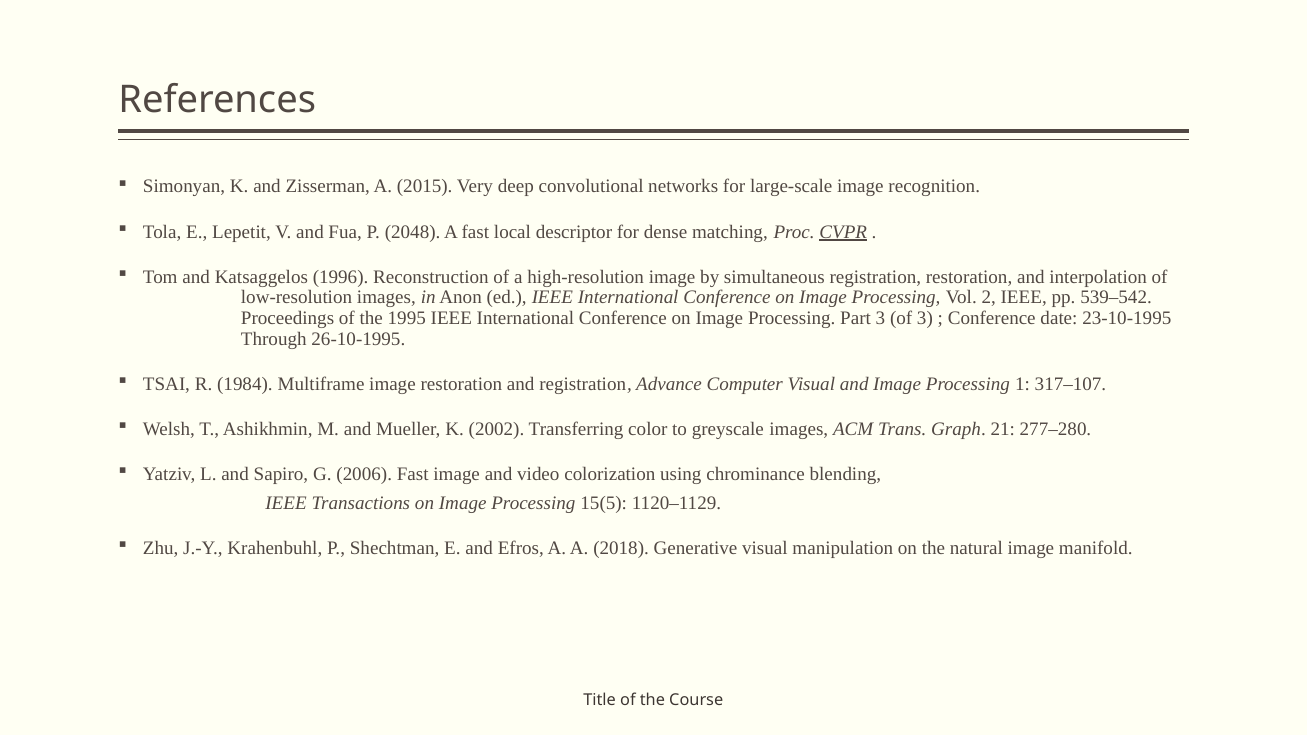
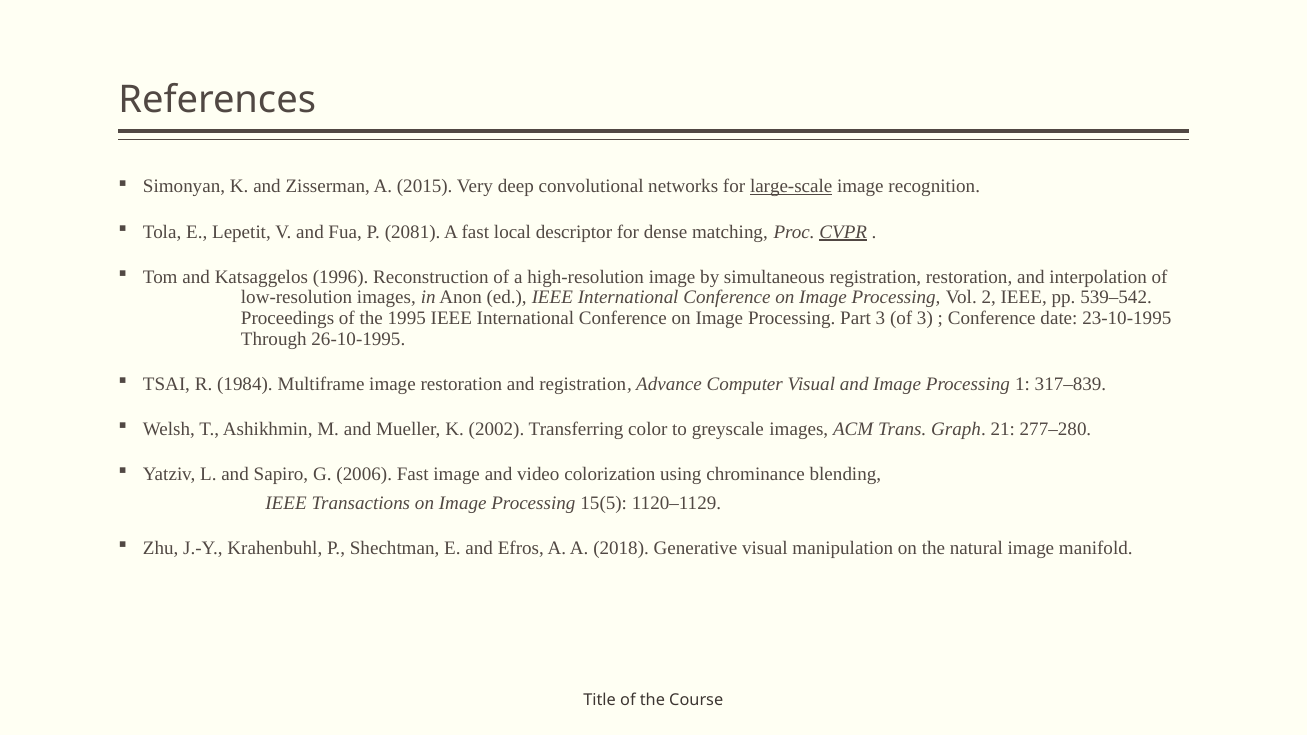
large-scale underline: none -> present (791, 187)
2048: 2048 -> 2081 (413, 232)
317–107: 317–107 -> 317–839 (1070, 384)
